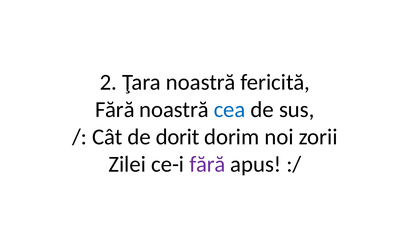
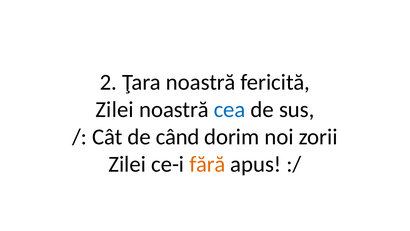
Fără: Fără -> Zilei (115, 109)
dorit: dorit -> când (178, 137)
fără colour: purple -> orange (207, 164)
